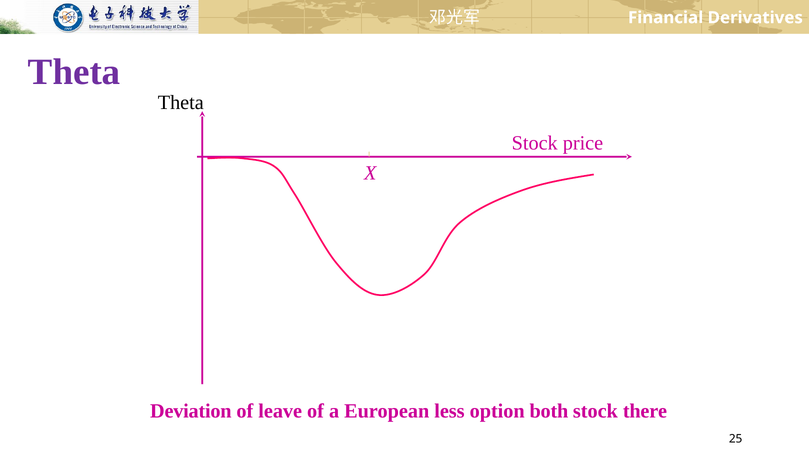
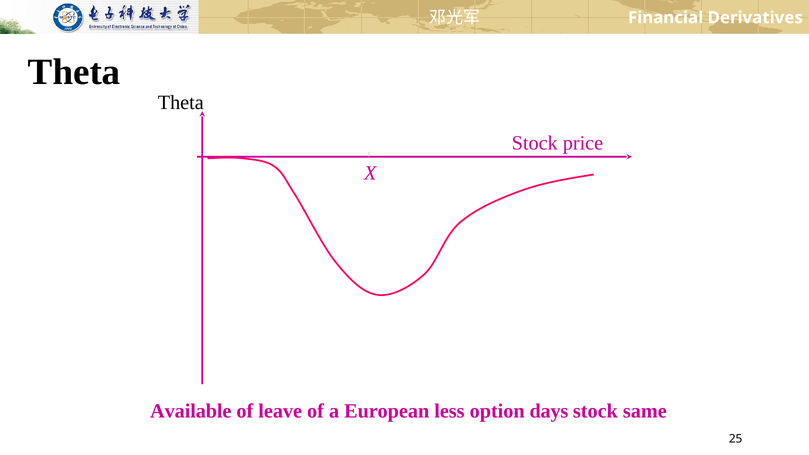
Theta colour: purple -> black (74, 72)
Deviation: Deviation -> Available (191, 411)
both: both -> days (549, 411)
there: there -> same (645, 411)
